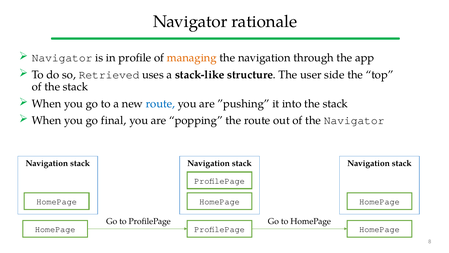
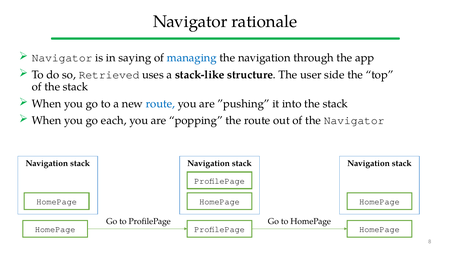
profile: profile -> saying (135, 58)
managing colour: orange -> blue (192, 58)
final: final -> each (114, 120)
